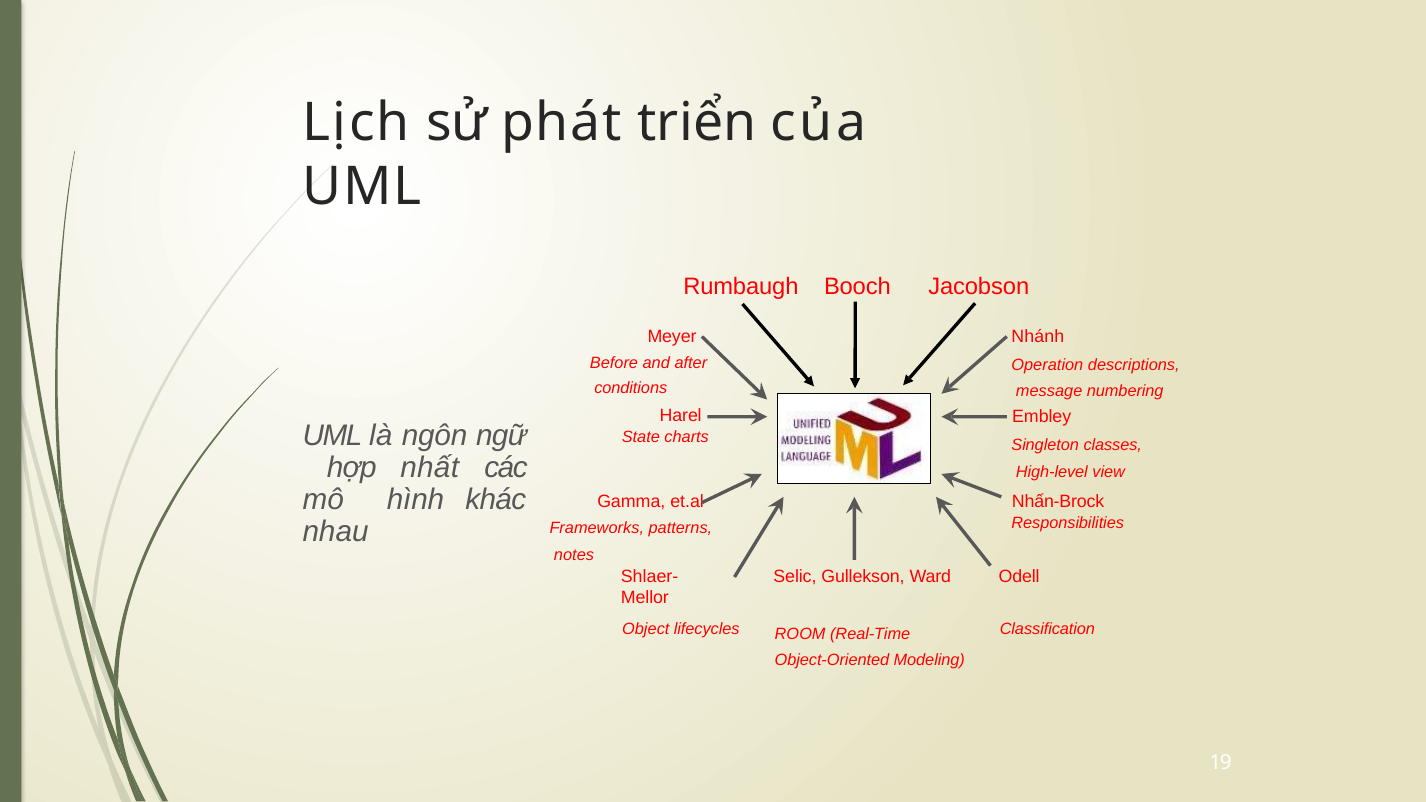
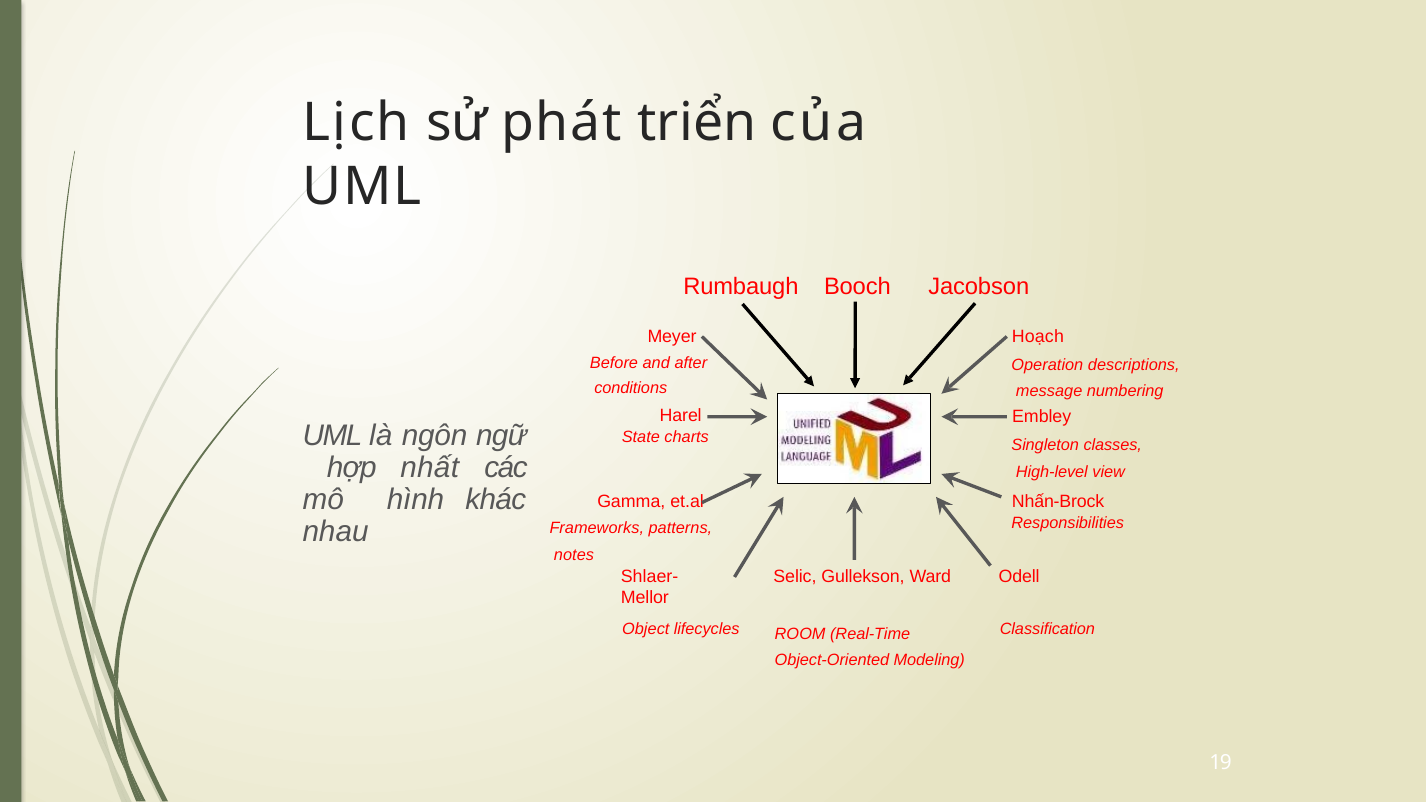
Nhánh: Nhánh -> Hoạch (1038, 337)
